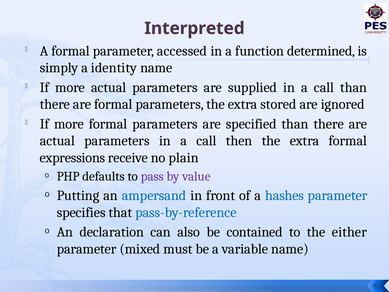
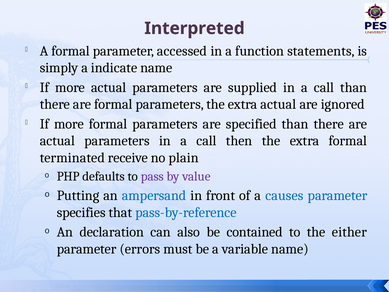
determined: determined -> statements (321, 51)
identity: identity -> indicate (114, 68)
extra stored: stored -> actual (278, 104)
expressions: expressions -> terminated (72, 158)
hashes: hashes -> causes (284, 195)
mixed: mixed -> errors (140, 249)
